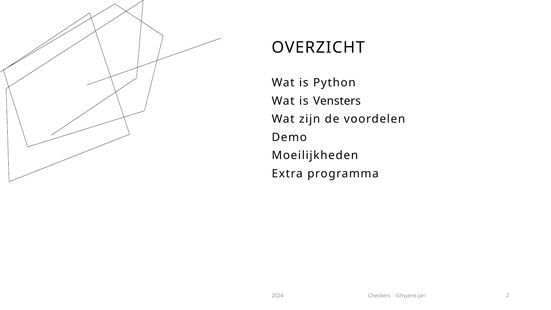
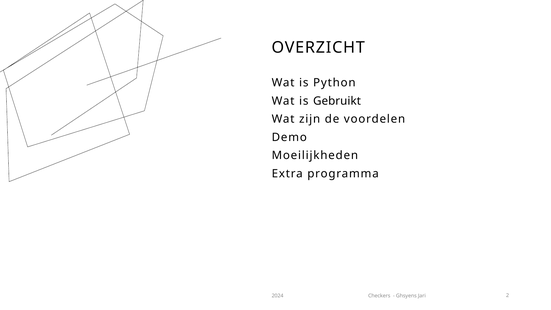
Vensters: Vensters -> Gebruikt (337, 101)
